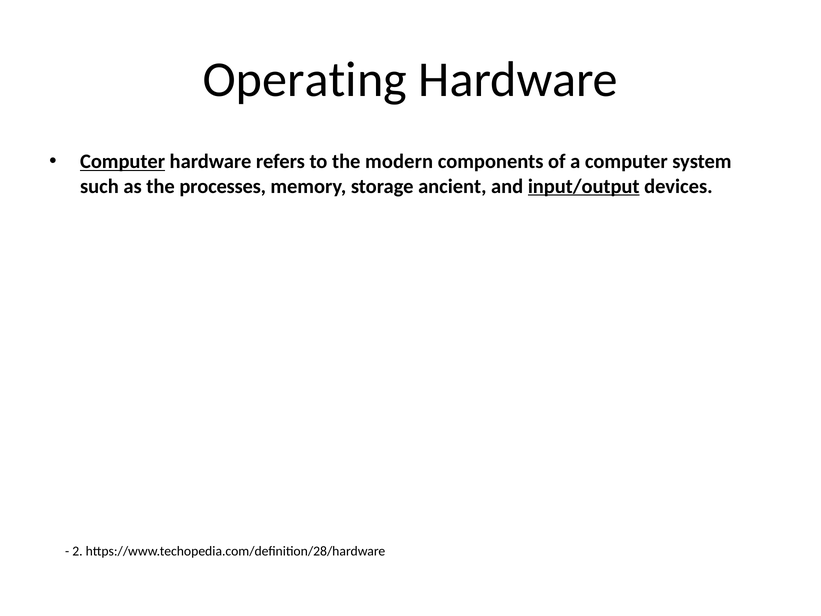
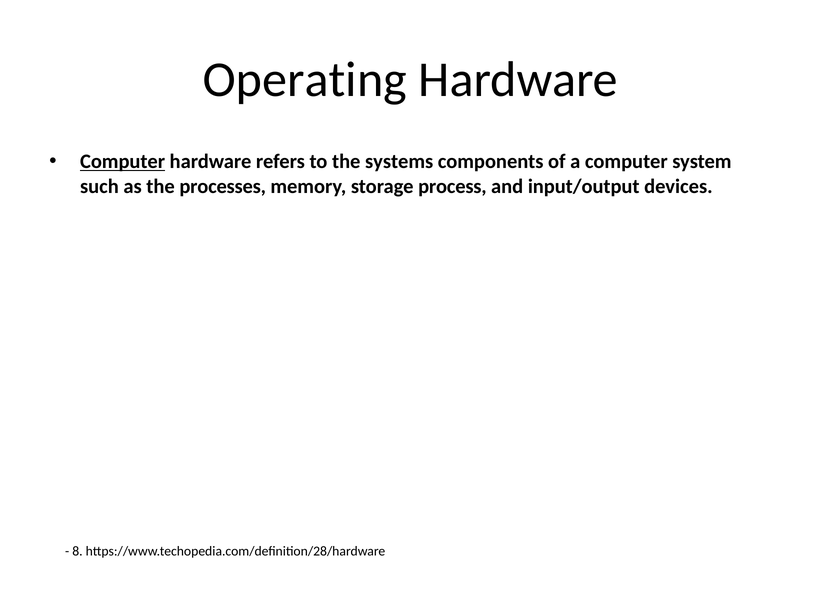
modern: modern -> systems (399, 162)
ancient: ancient -> process (452, 186)
input/output underline: present -> none (584, 186)
2: 2 -> 8 (77, 551)
